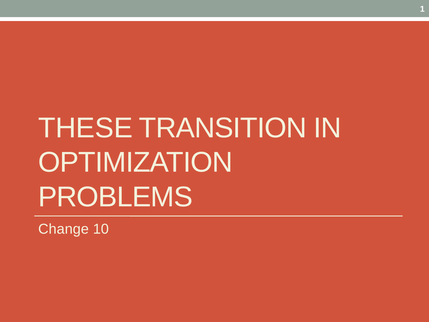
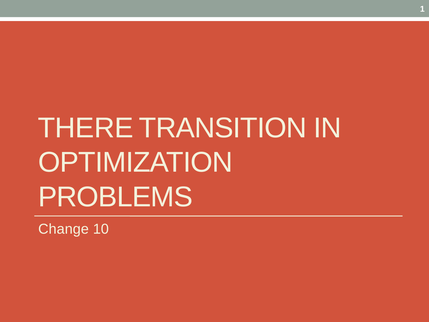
THESE: THESE -> THERE (86, 128)
